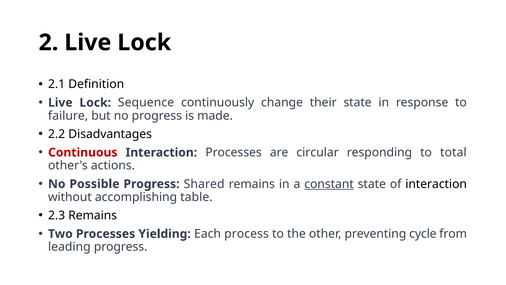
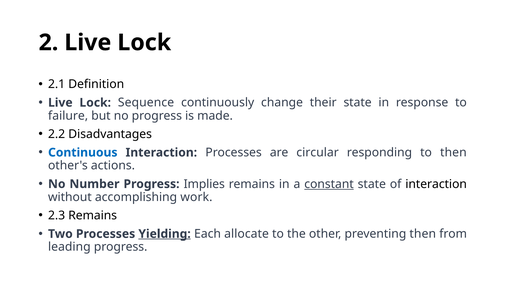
Continuous colour: red -> blue (83, 152)
to total: total -> then (453, 152)
Possible: Possible -> Number (94, 184)
Shared: Shared -> Implies (204, 184)
table: table -> work (196, 197)
Yielding underline: none -> present (165, 234)
process: process -> allocate (247, 234)
preventing cycle: cycle -> then (423, 234)
